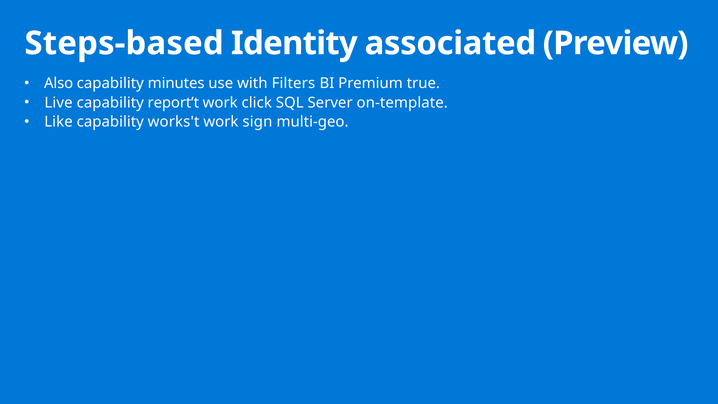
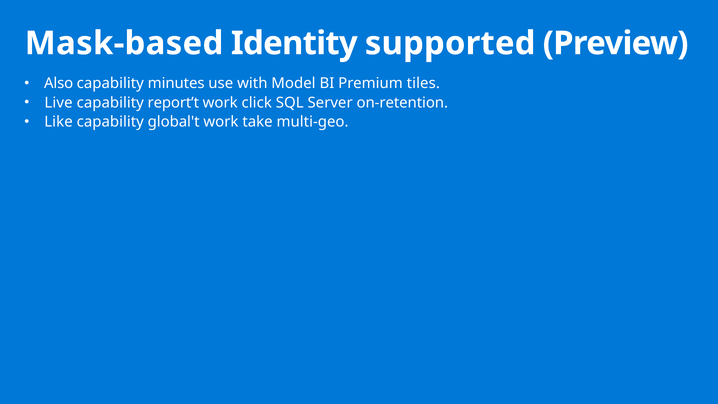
Steps-based: Steps-based -> Mask-based (124, 43)
associated: associated -> supported (450, 43)
Filters: Filters -> Model (293, 83)
true: true -> tiles (423, 83)
on-template: on-template -> on-retention (402, 103)
works't: works't -> global't (174, 122)
sign: sign -> take (258, 122)
